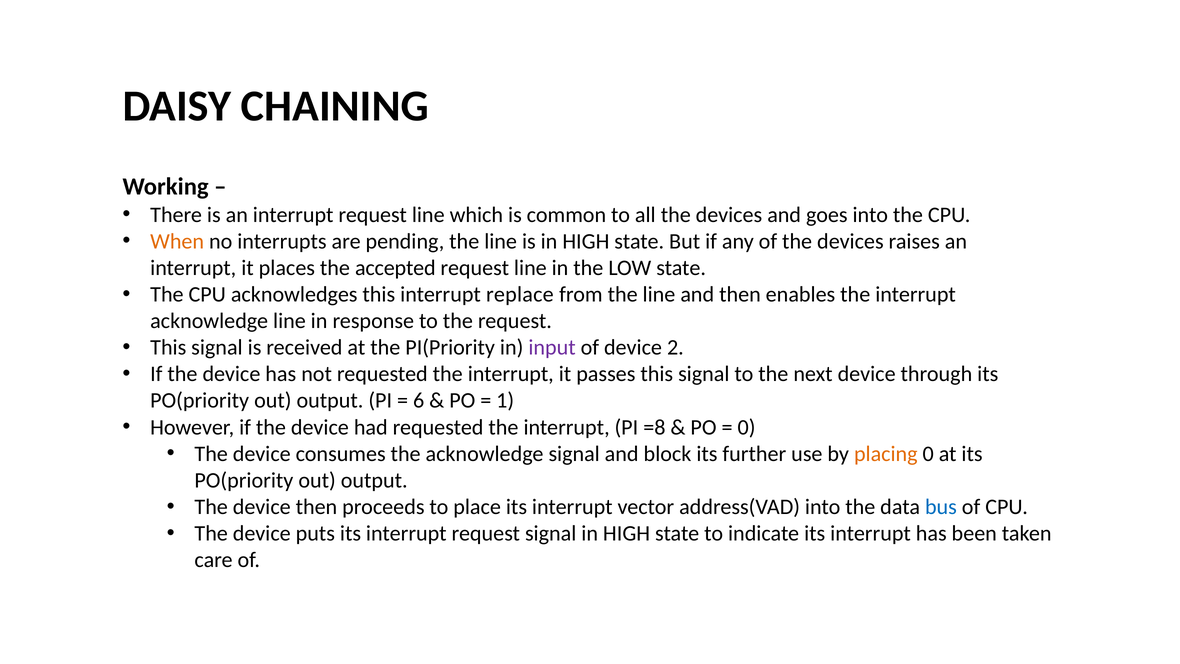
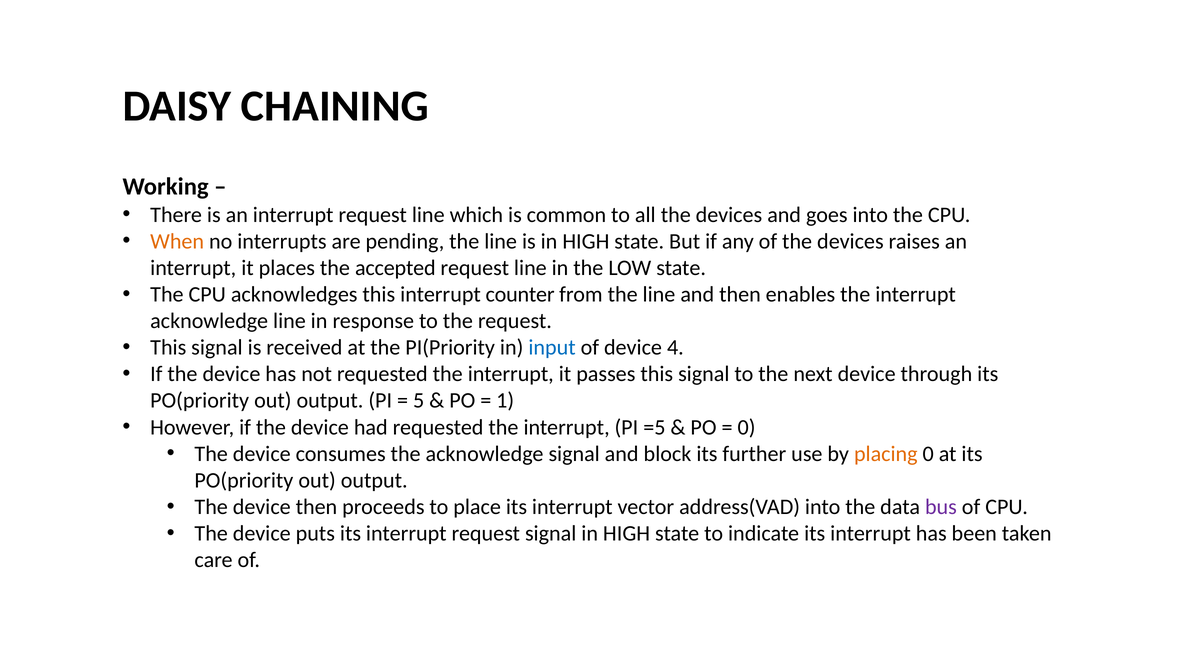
replace: replace -> counter (520, 294)
input colour: purple -> blue (552, 347)
2: 2 -> 4 (675, 347)
6: 6 -> 5 (419, 400)
=8: =8 -> =5 (654, 427)
bus colour: blue -> purple (941, 507)
